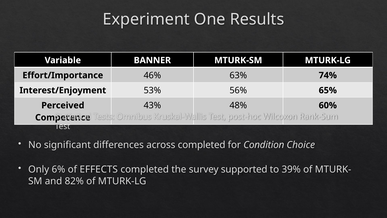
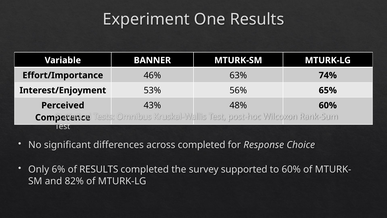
Condition: Condition -> Response (264, 145)
of EFFECTS: EFFECTS -> RESULTS (99, 169)
to 39%: 39% -> 60% (291, 169)
